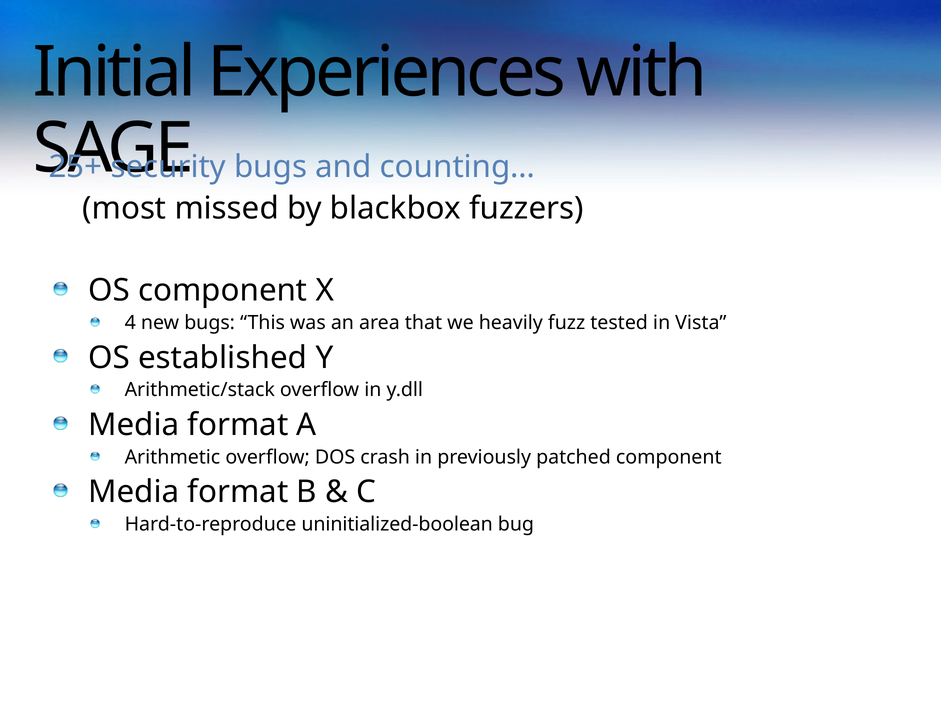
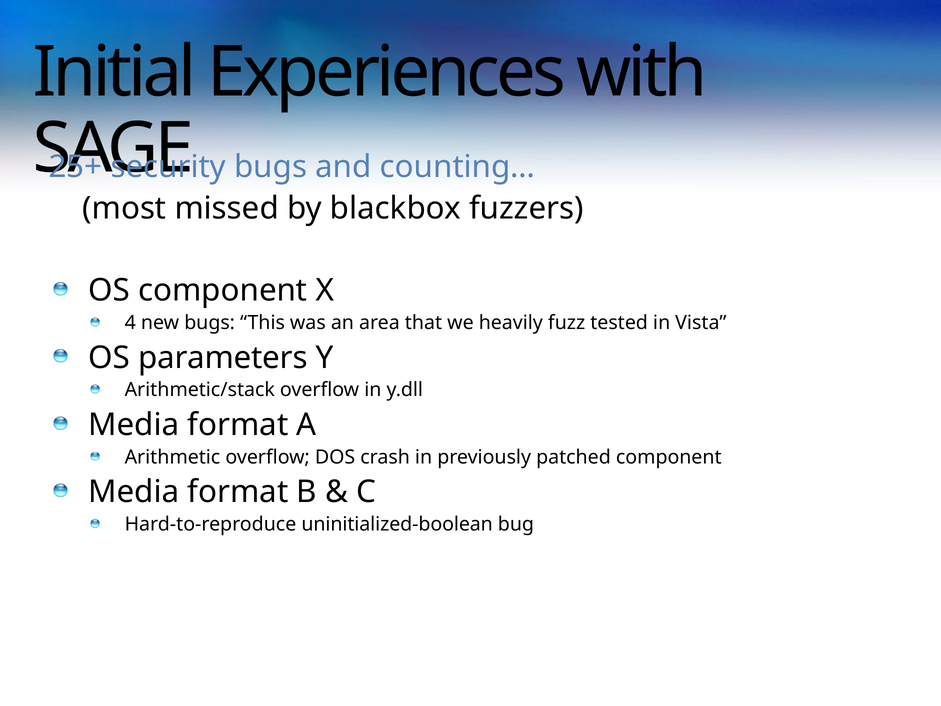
established: established -> parameters (223, 358)
